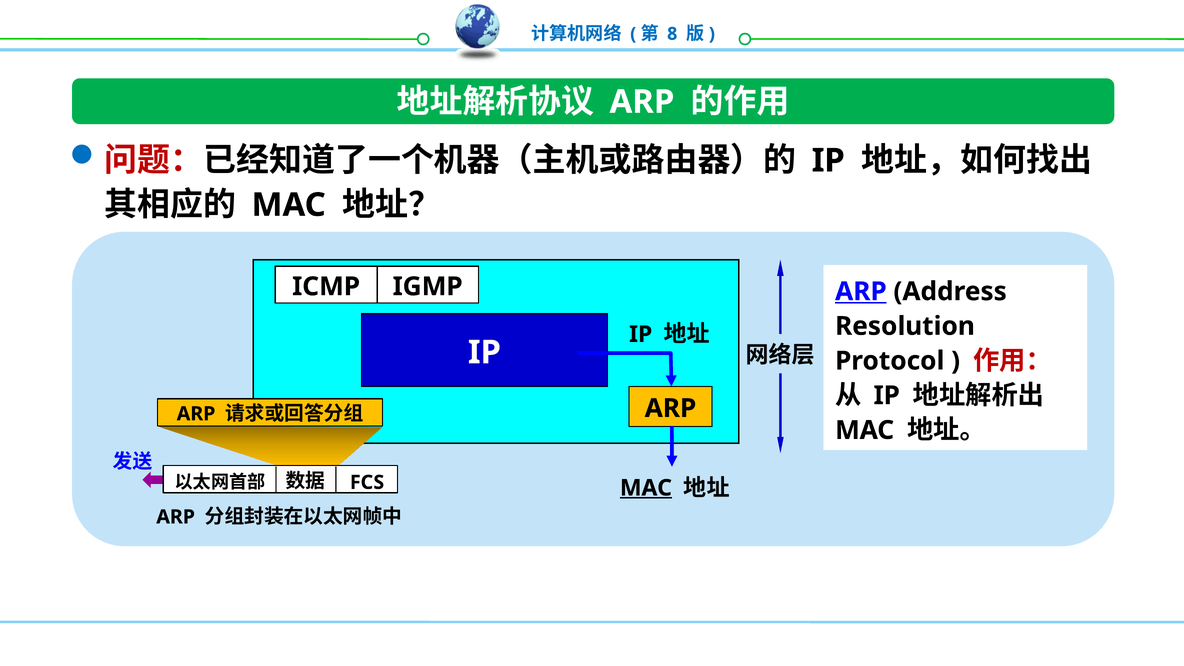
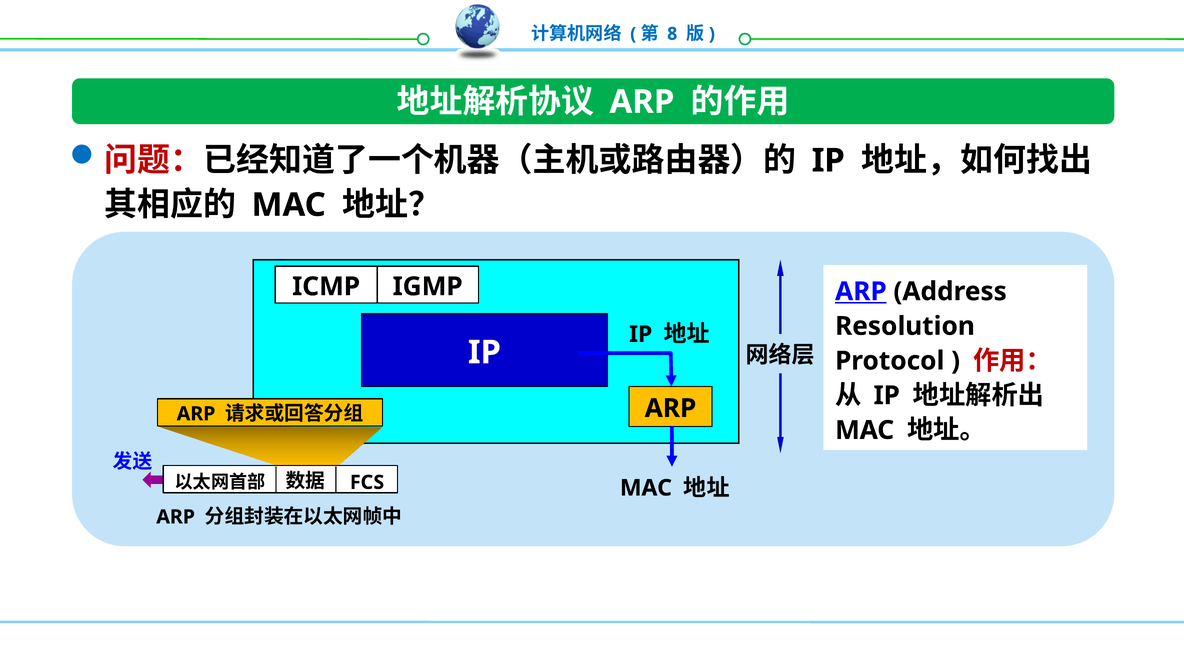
MAC underline: present -> none (646, 488)
